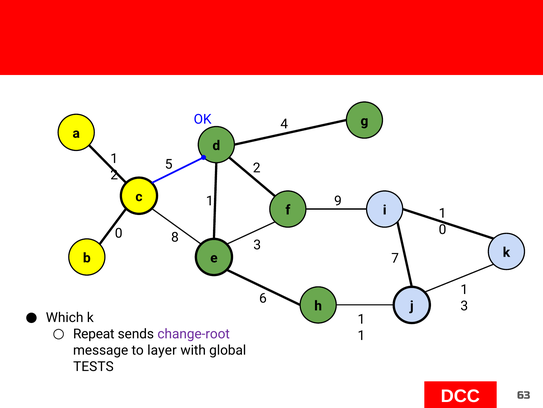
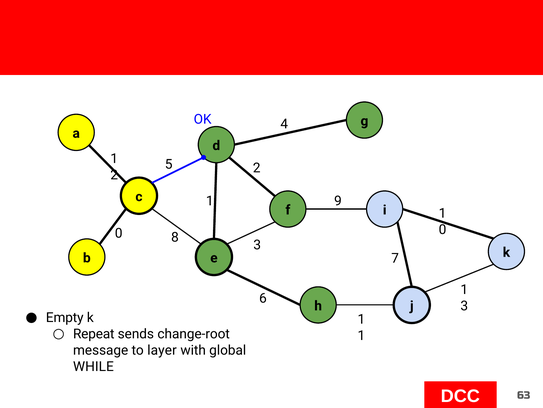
Which: Which -> Empty (65, 317)
change-root colour: purple -> black (194, 334)
TESTS: TESTS -> WHILE (93, 366)
